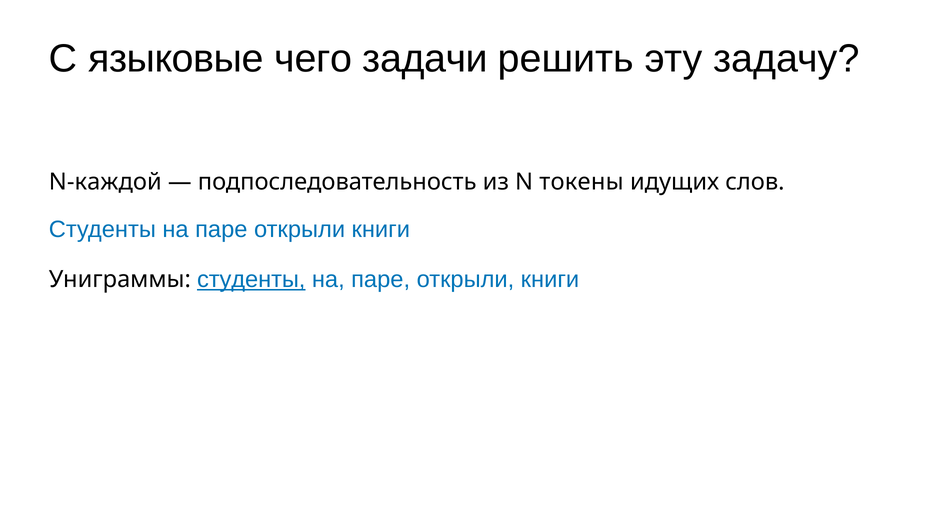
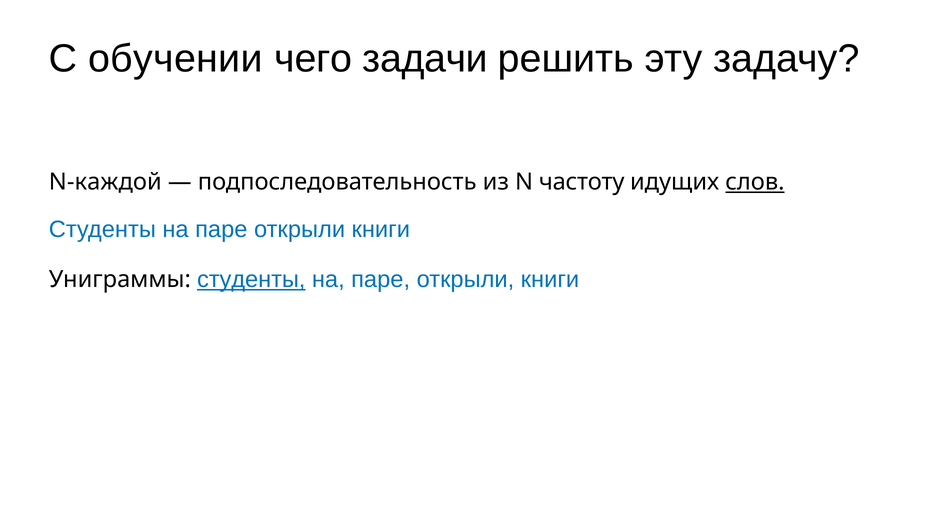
языковые: языковые -> обучении (176, 59)
токены: токены -> частоту (582, 182)
слов underline: none -> present (755, 182)
